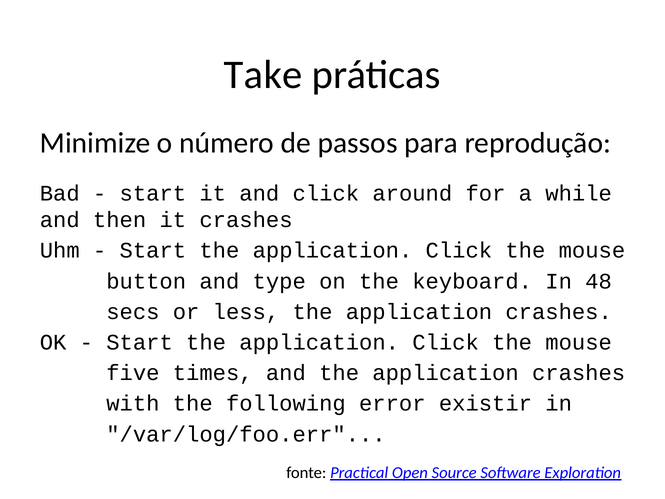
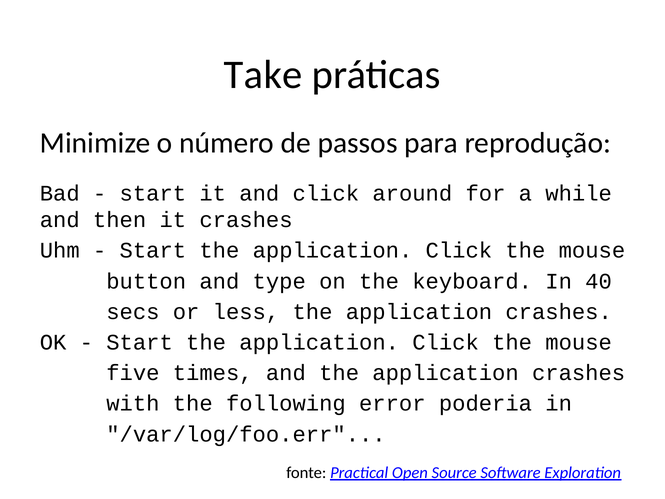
48: 48 -> 40 (599, 281)
existir: existir -> poderia (485, 403)
